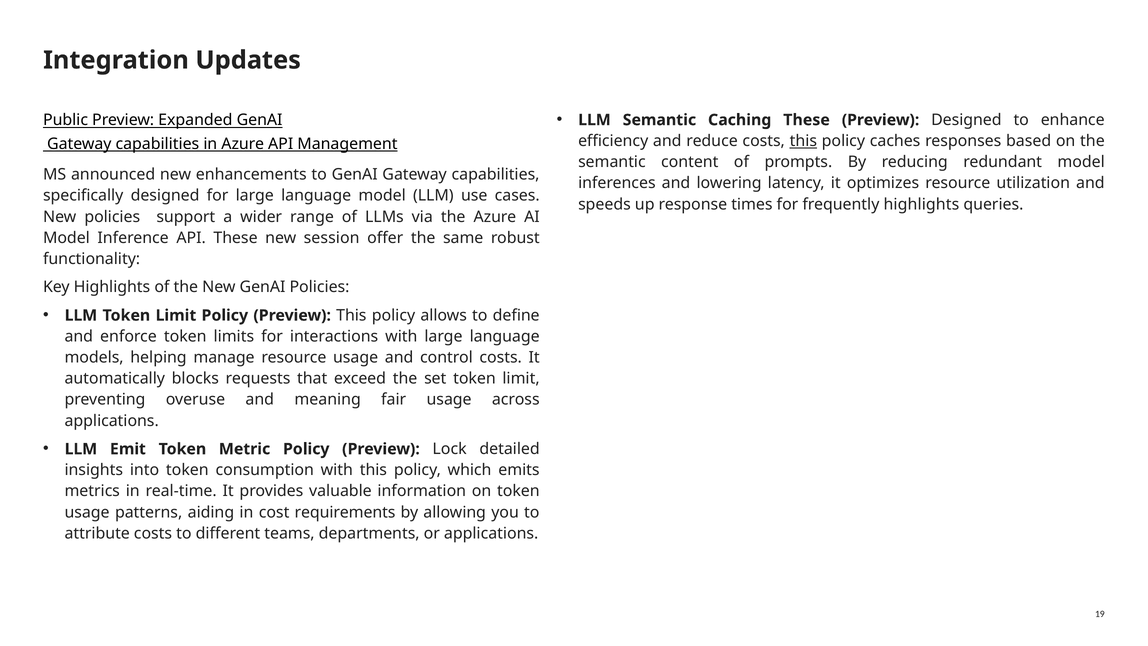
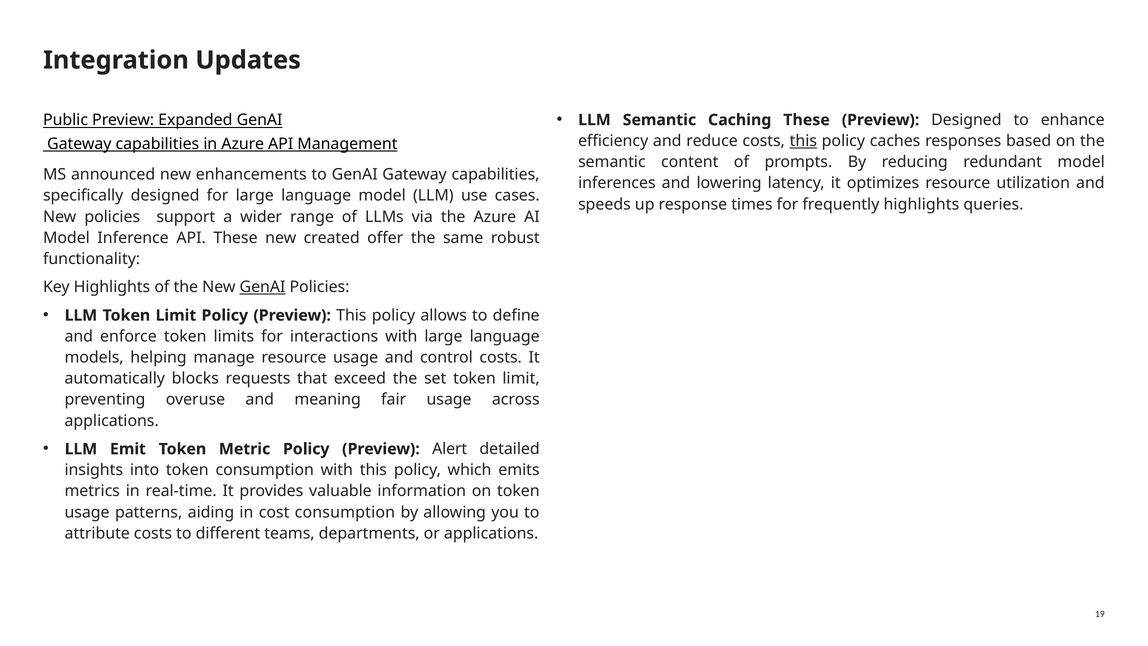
session: session -> created (332, 238)
GenAI underline: none -> present (263, 287)
Lock: Lock -> Alert (450, 449)
cost requirements: requirements -> consumption (345, 512)
